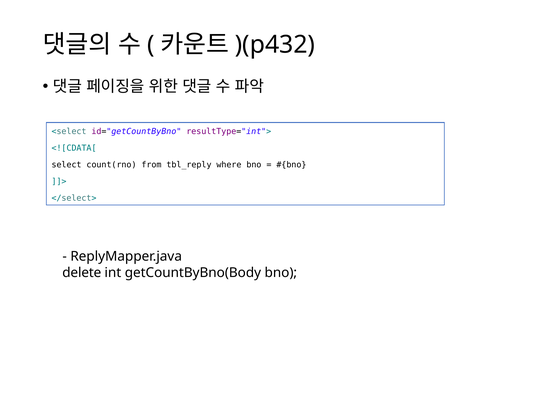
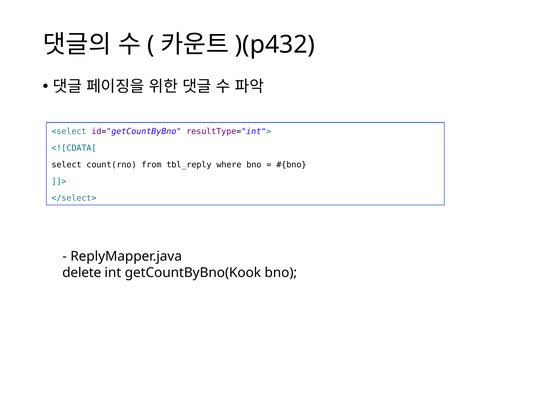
getCountByBno(Body: getCountByBno(Body -> getCountByBno(Kook (193, 272)
